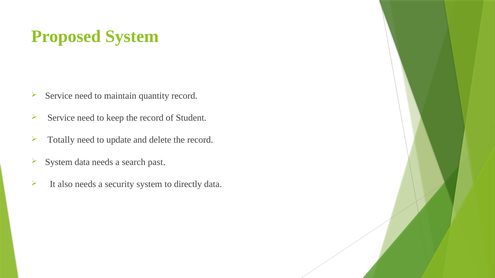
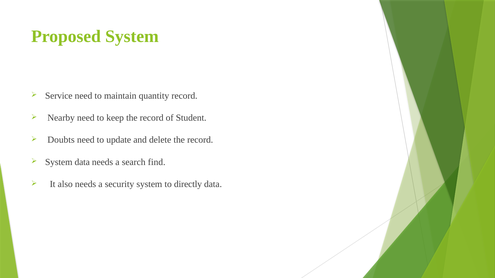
Service: Service -> Nearby (61, 118)
Totally: Totally -> Doubts (61, 140)
past: past -> find (157, 162)
